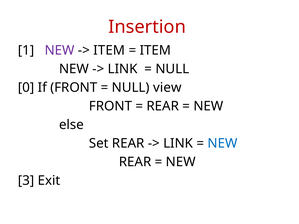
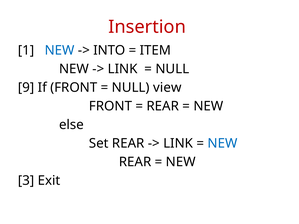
NEW colour: purple -> blue (60, 50)
ITEM: ITEM -> INTO (109, 50)
0: 0 -> 9 (26, 88)
